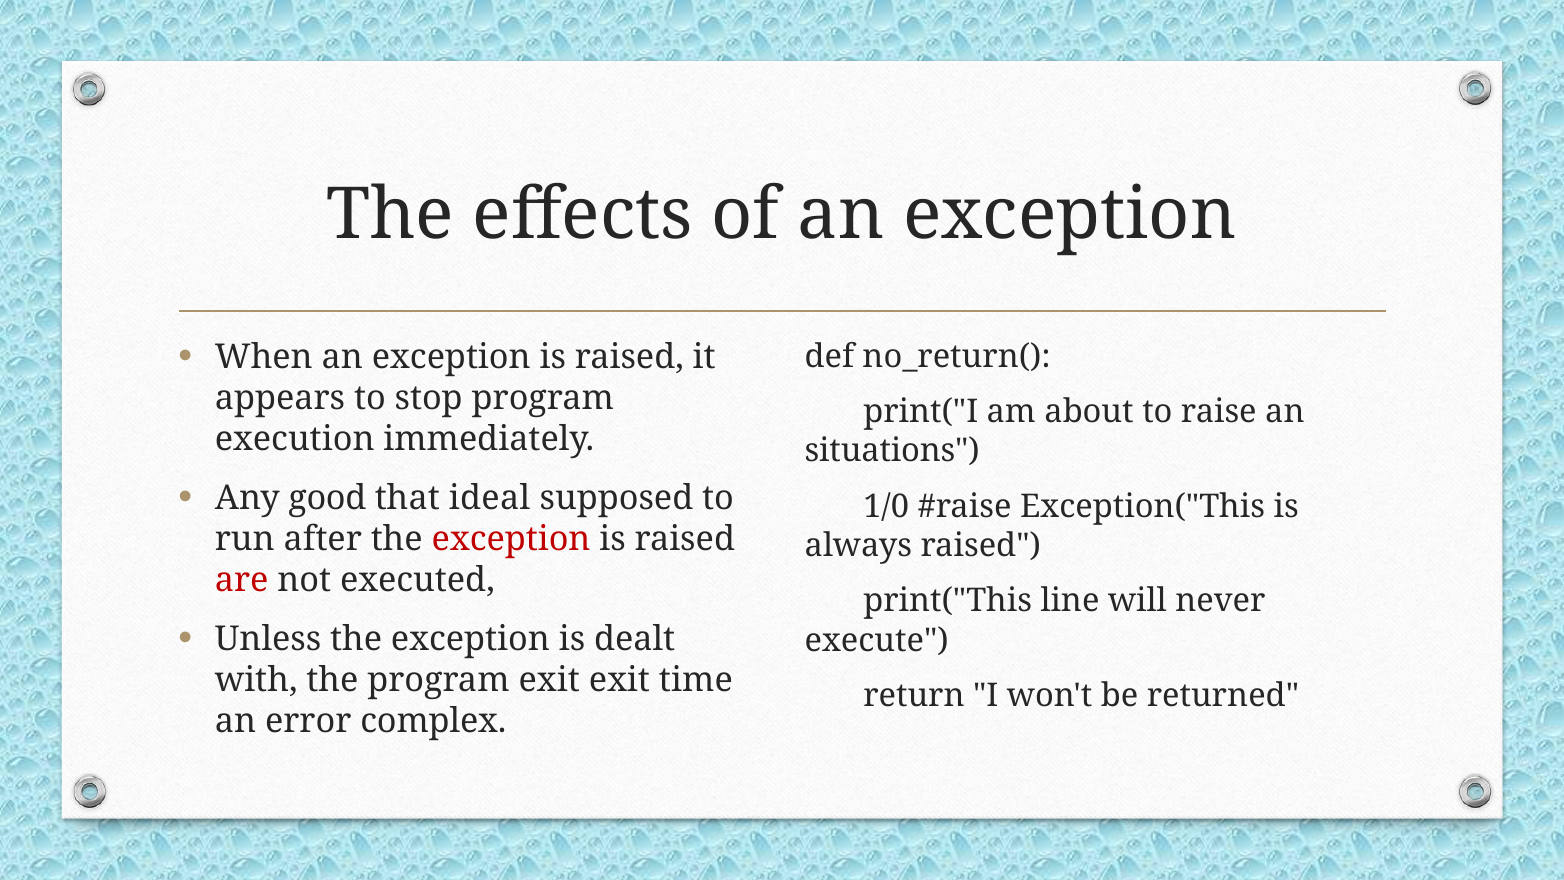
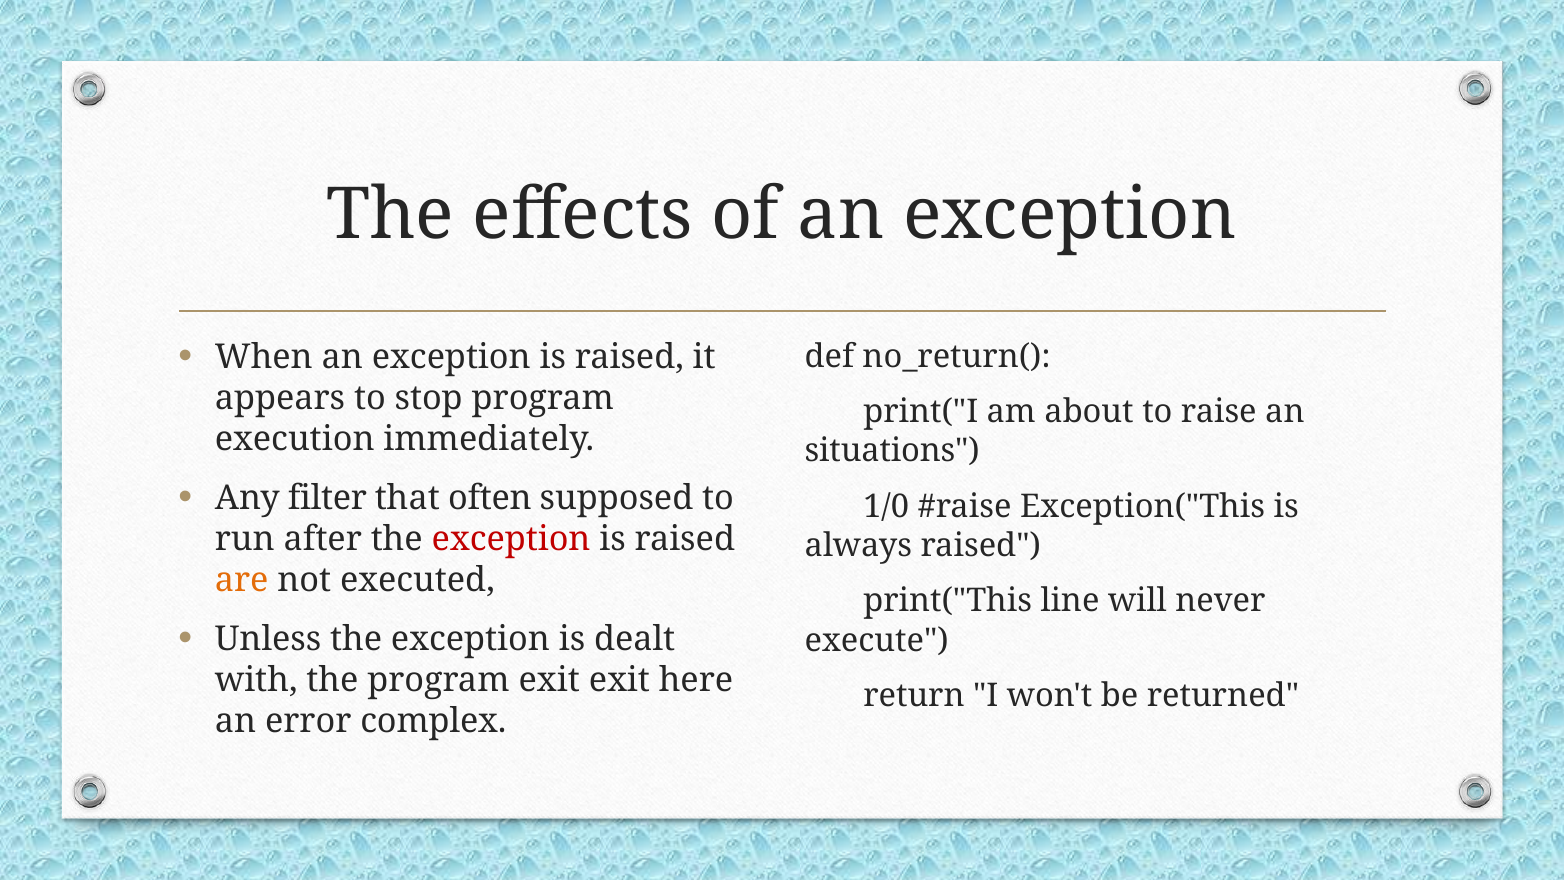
good: good -> filter (327, 498)
ideal: ideal -> often (490, 498)
are colour: red -> orange (242, 580)
time: time -> here (696, 680)
